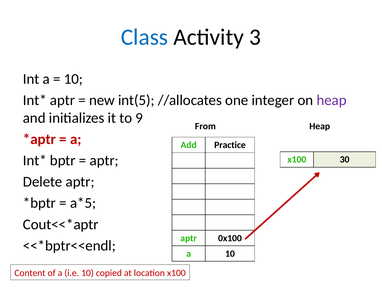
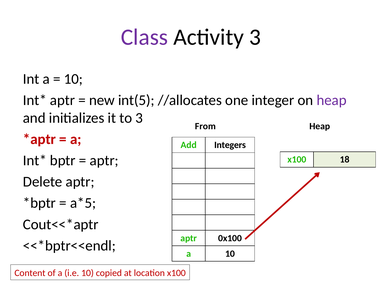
Class colour: blue -> purple (144, 37)
to 9: 9 -> 3 (139, 118)
Practice: Practice -> Integers (230, 145)
30: 30 -> 18 (345, 159)
